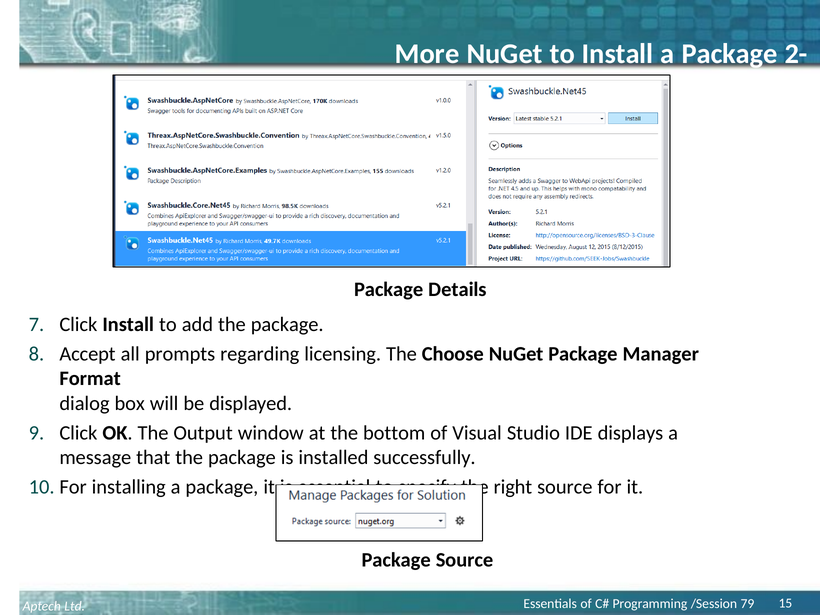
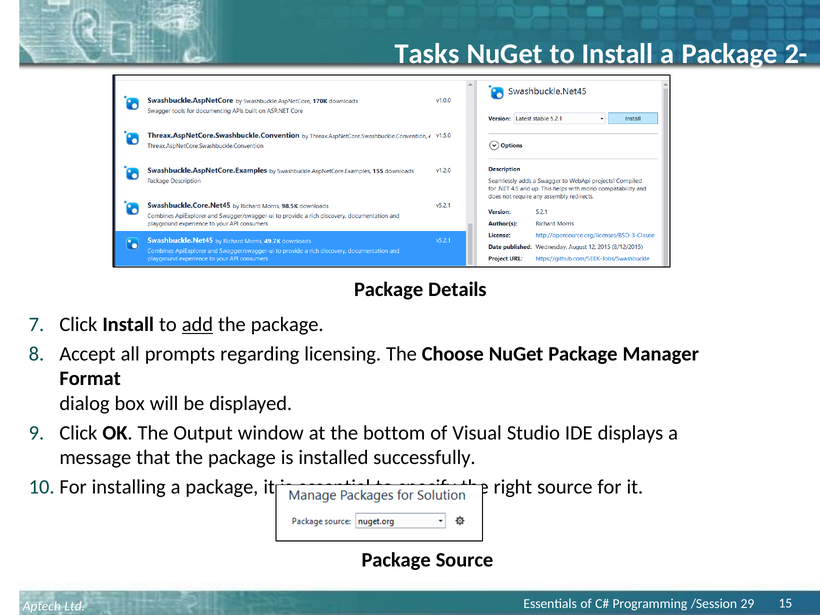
More: More -> Tasks (427, 54)
add underline: none -> present (197, 325)
79: 79 -> 29 (747, 604)
